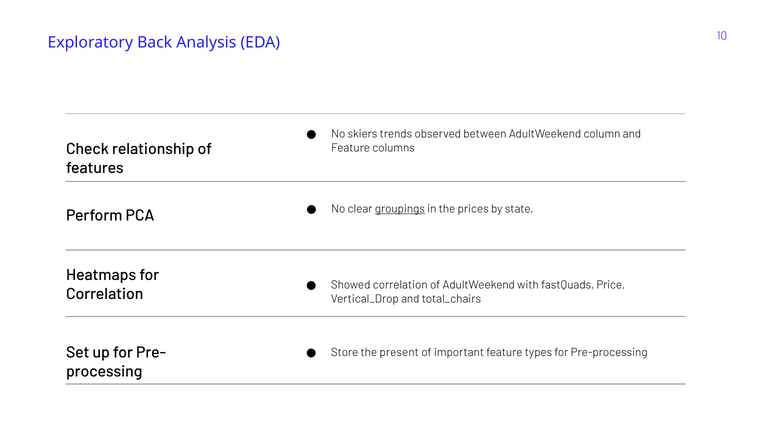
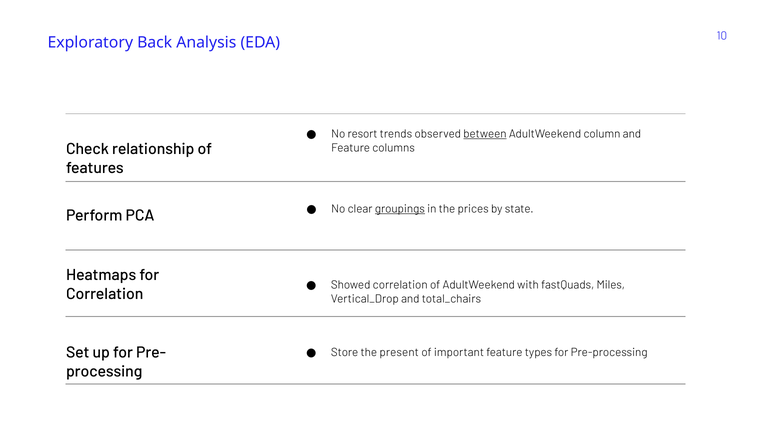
skiers: skiers -> resort (363, 134)
between underline: none -> present (485, 134)
Price: Price -> Miles (611, 285)
